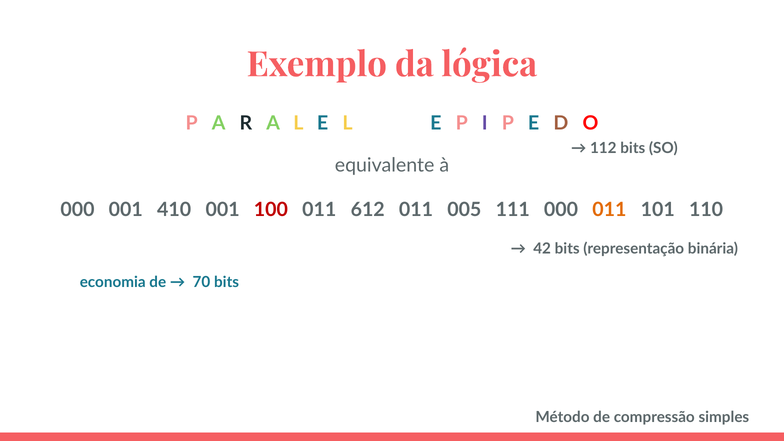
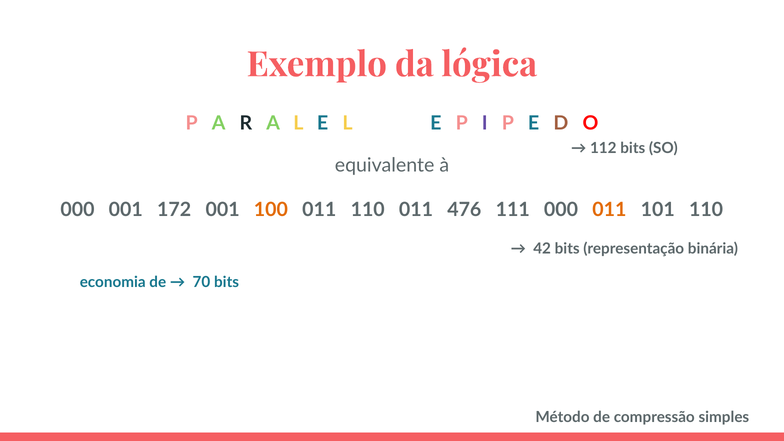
410: 410 -> 172 (174, 210)
100 colour: red -> orange (271, 210)
011 612: 612 -> 110 (368, 210)
005: 005 -> 476 (464, 210)
